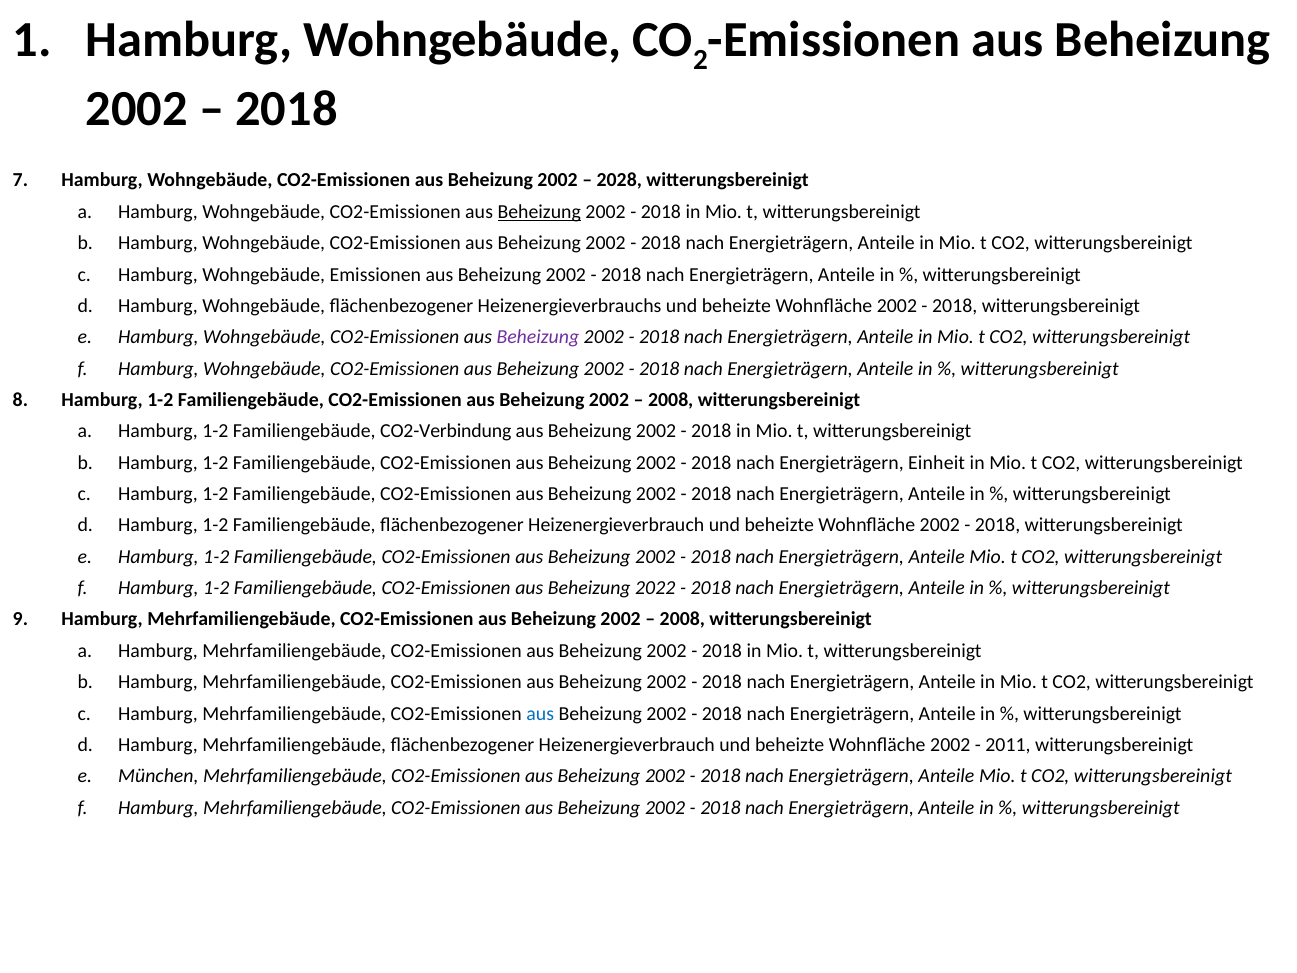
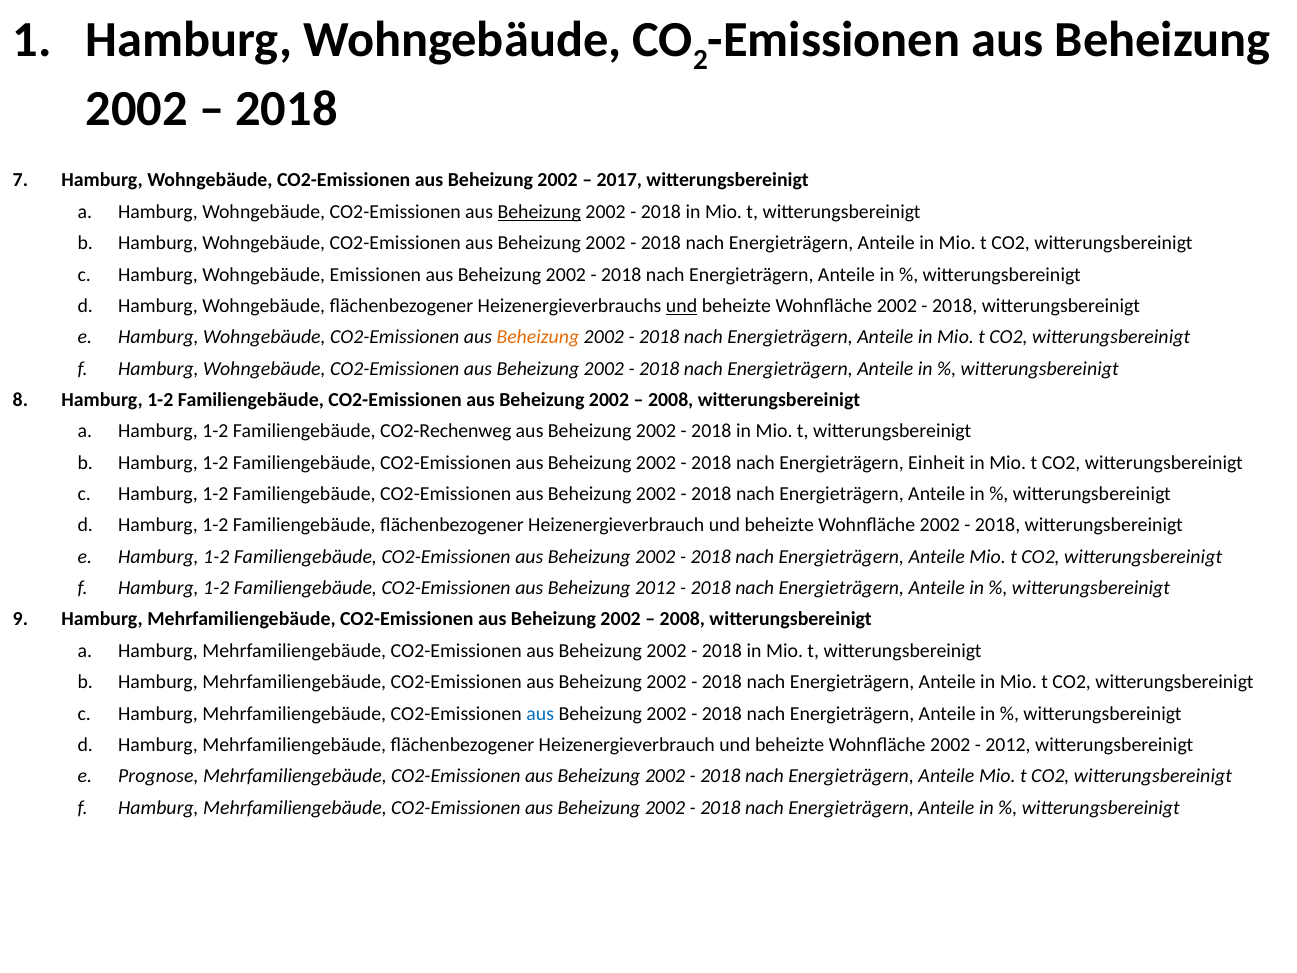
2028: 2028 -> 2017 (619, 180)
und underline: none -> present (682, 306)
Beheizung colour: purple -> orange (538, 337)
CO2-Verbindung: CO2-Verbindung -> CO2-Rechenweg (446, 431)
Beheizung 2022: 2022 -> 2012 (655, 588)
2011: 2011 -> 2012 (1008, 745)
München: München -> Prognose (158, 776)
